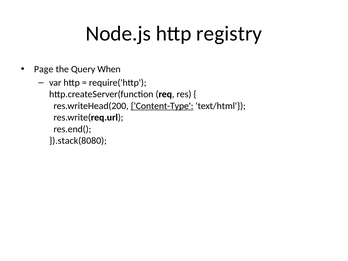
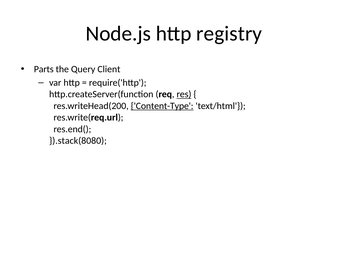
Page: Page -> Parts (44, 69)
When: When -> Client (109, 69)
res underline: none -> present (184, 94)
